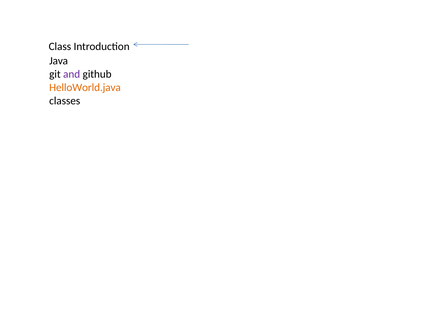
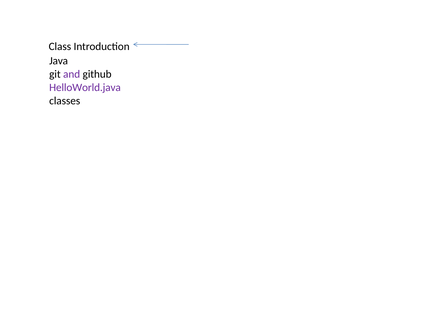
HelloWorld.java colour: orange -> purple (85, 88)
